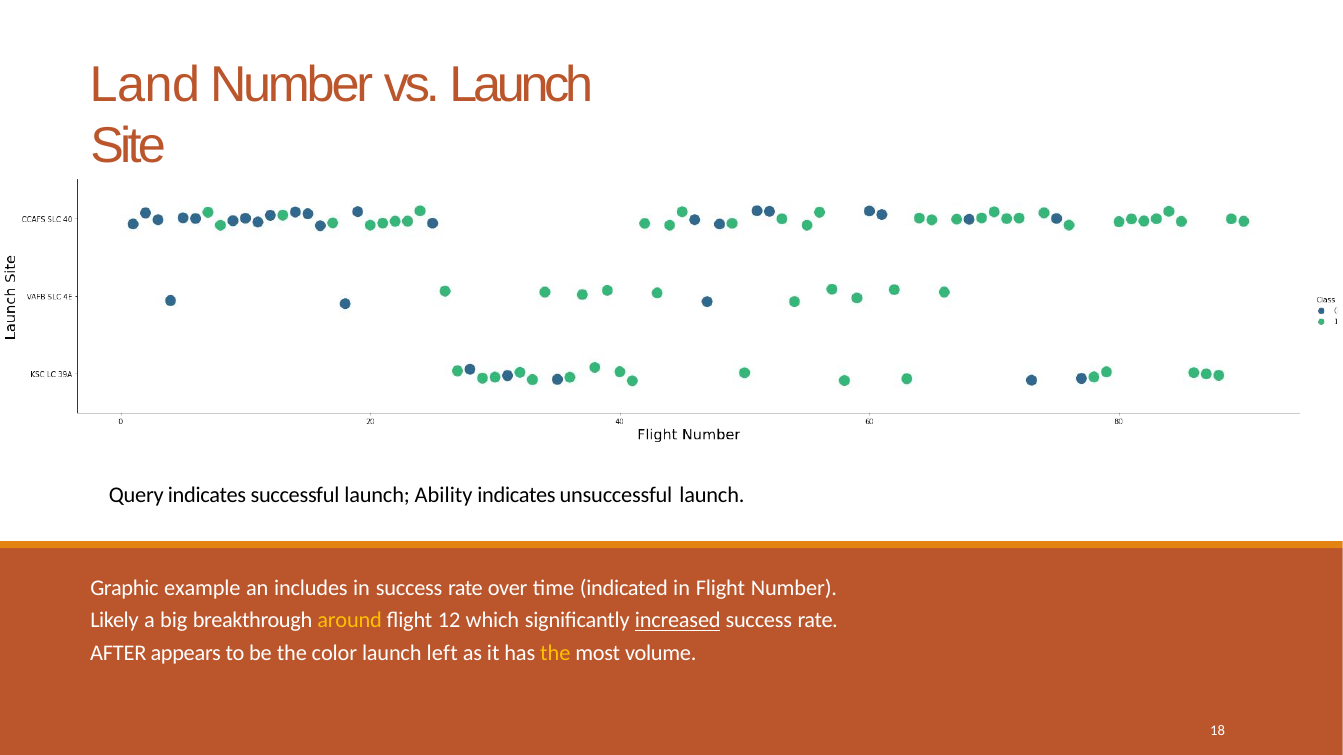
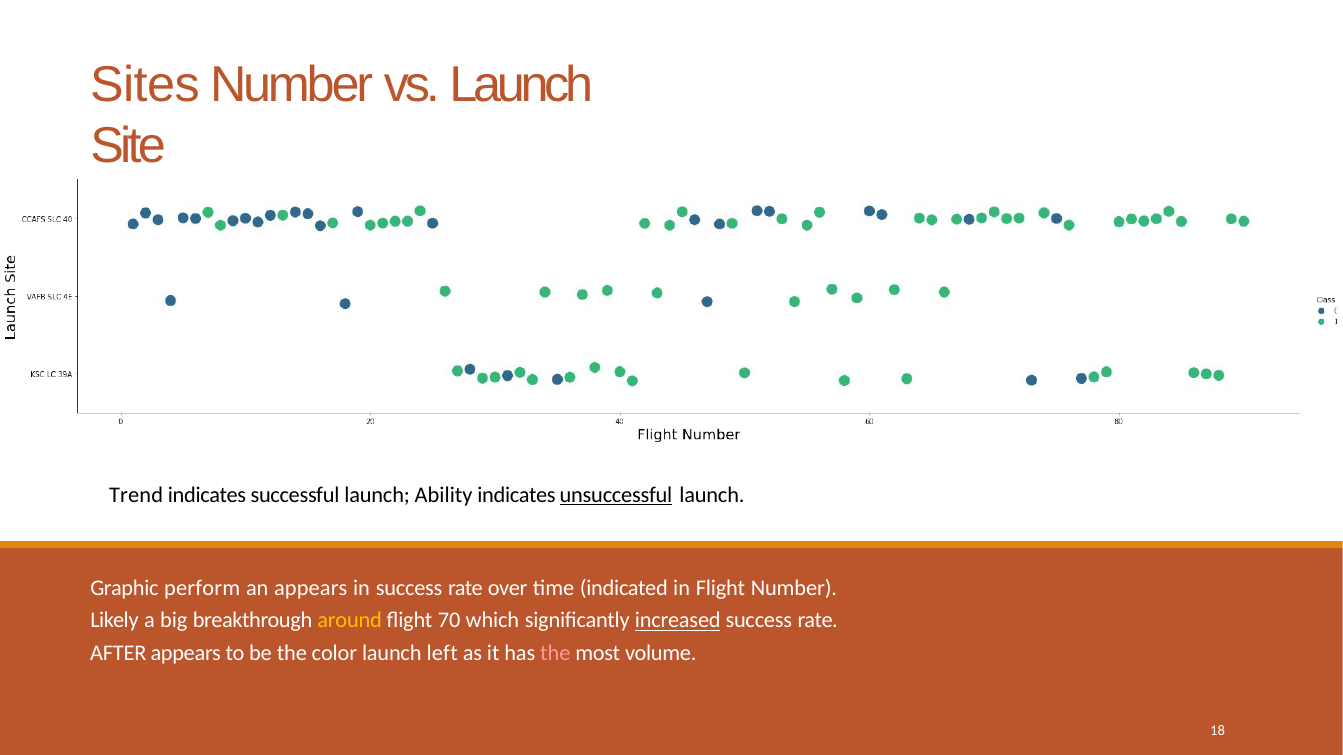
Land: Land -> Sites (145, 85)
Query: Query -> Trend (136, 495)
unsuccessful underline: none -> present (616, 495)
example: example -> perform (202, 589)
an includes: includes -> appears (311, 589)
12: 12 -> 70 (449, 621)
the colour: yellow -> pink (555, 653)
